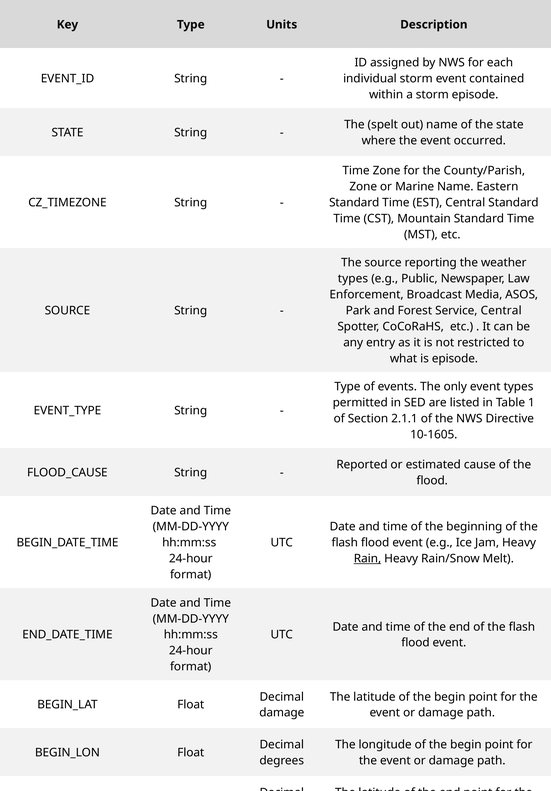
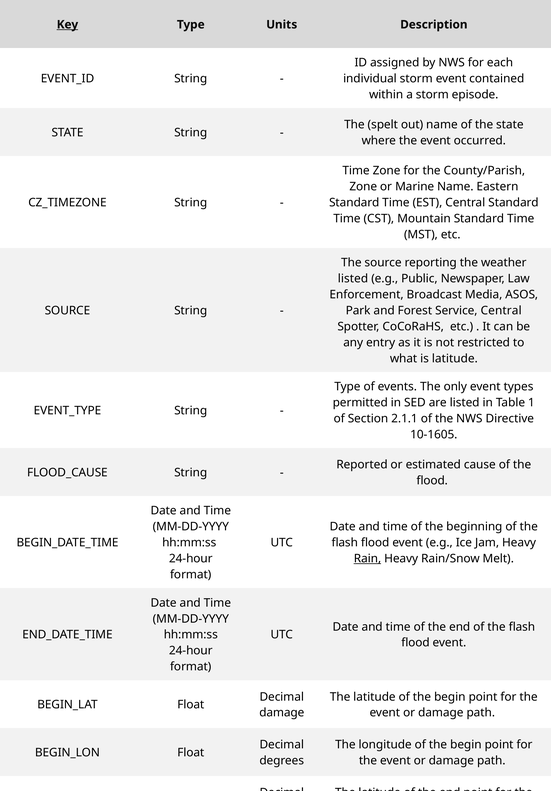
Key underline: none -> present (67, 25)
types: types -> listed (353, 279)
is episode: episode -> latitude (455, 359)
